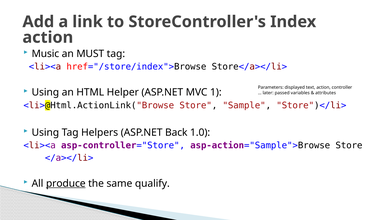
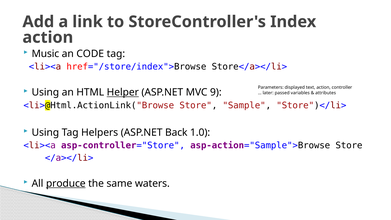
MUST: MUST -> CODE (90, 54)
Helper underline: none -> present (123, 92)
1: 1 -> 9 (216, 92)
qualify: qualify -> waters (152, 183)
